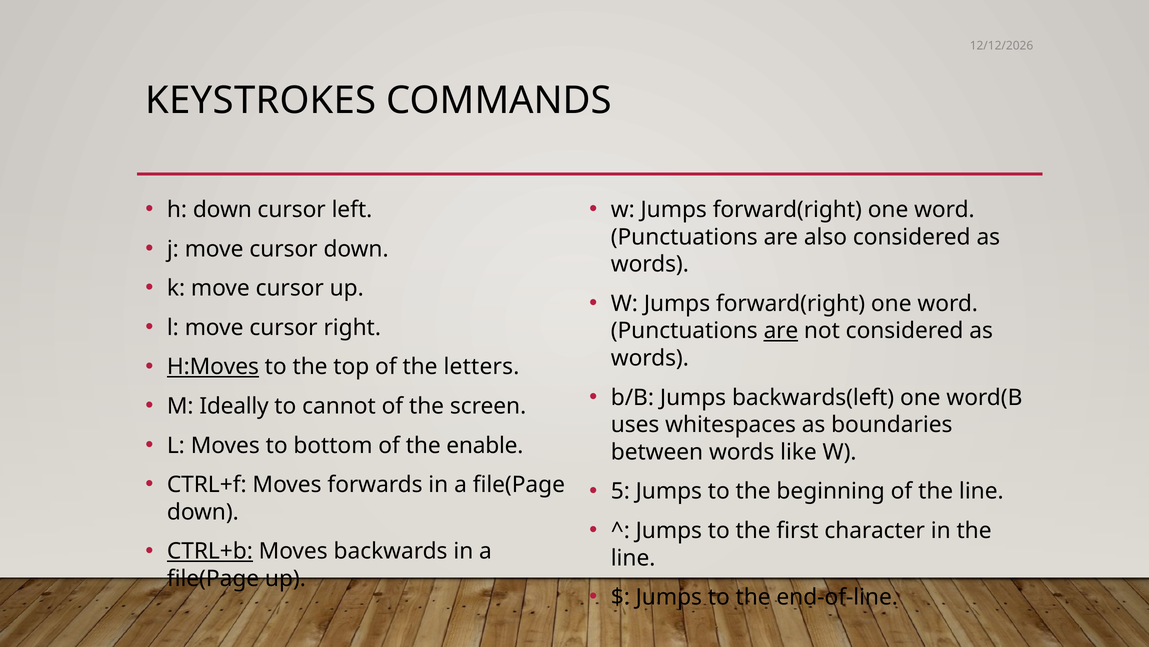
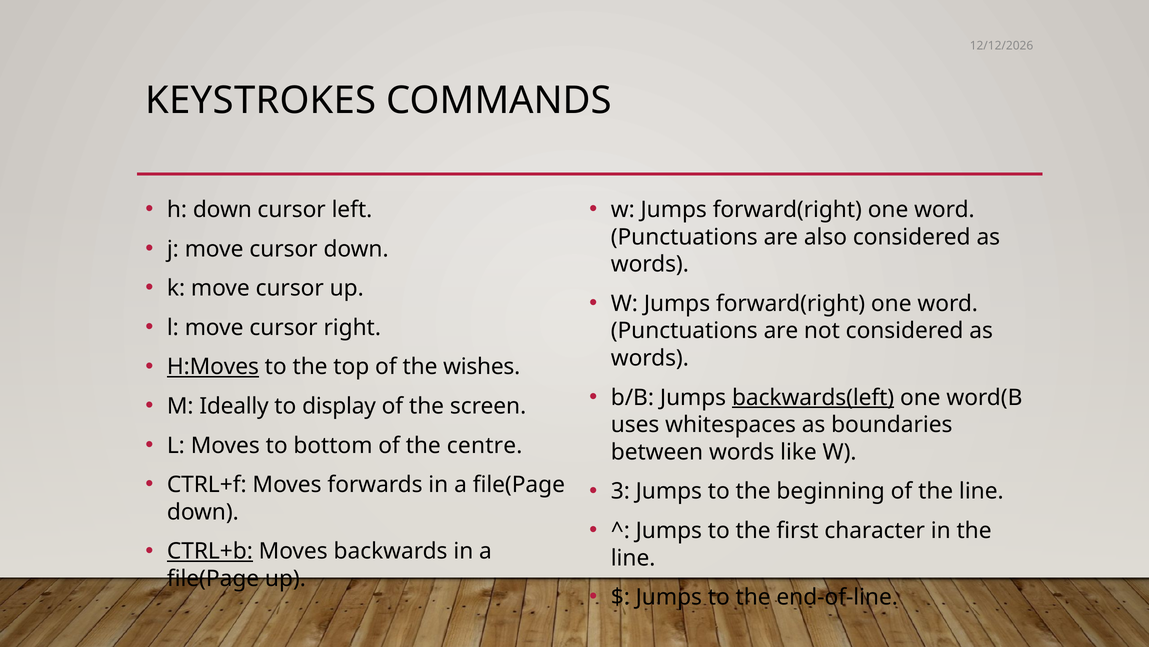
are underline: present -> none (781, 331)
letters: letters -> wishes (482, 367)
backwards(left underline: none -> present (813, 397)
cannot: cannot -> display (339, 406)
enable: enable -> centre (485, 445)
5: 5 -> 3 (620, 491)
